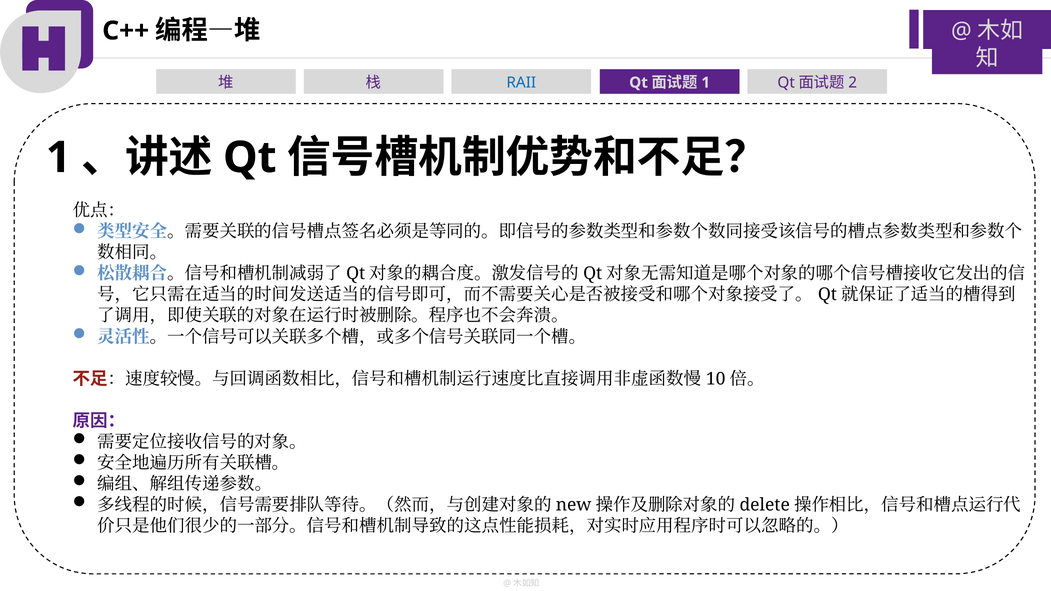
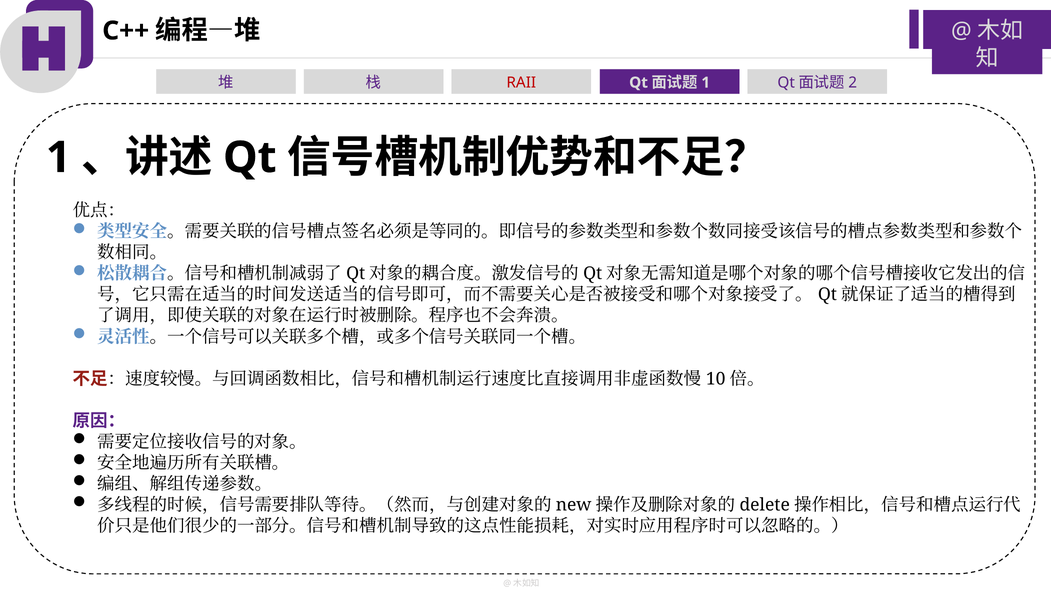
RAII colour: blue -> red (521, 83)
